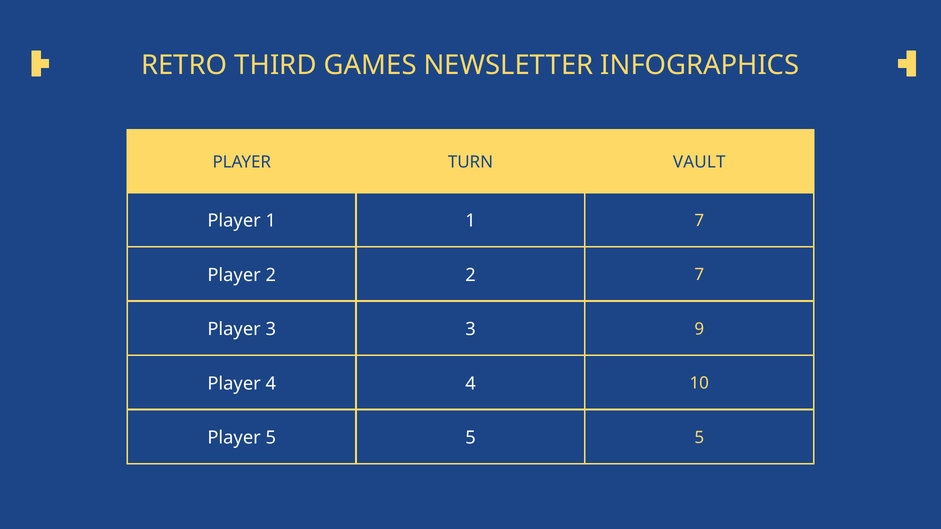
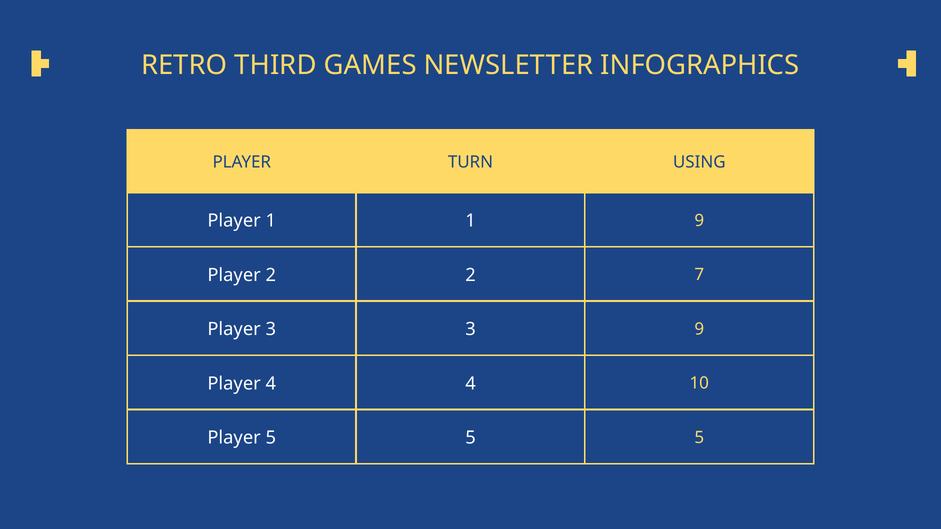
VAULT: VAULT -> USING (699, 162)
1 7: 7 -> 9 (699, 221)
